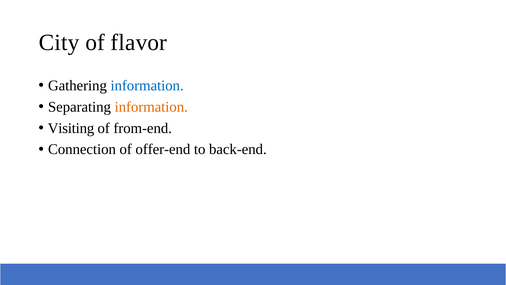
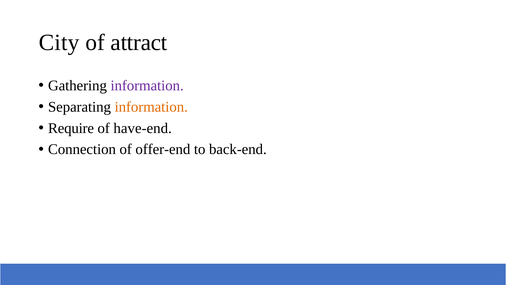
flavor: flavor -> attract (139, 43)
information colour: blue -> purple (147, 86)
Visiting: Visiting -> Require (71, 128)
from-end: from-end -> have-end (143, 128)
